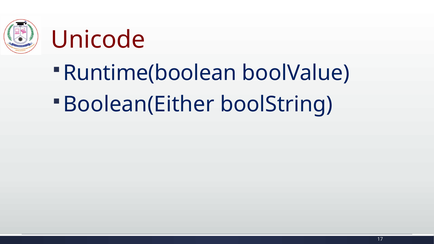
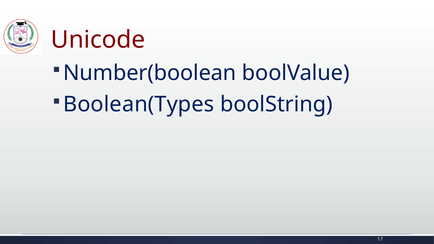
Runtime(boolean: Runtime(boolean -> Number(boolean (150, 73)
Boolean(Either: Boolean(Either -> Boolean(Types (139, 104)
